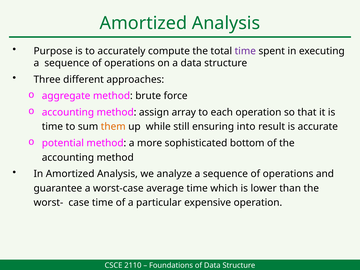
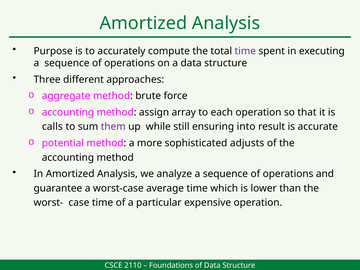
time: time -> calls (52, 127)
them colour: orange -> purple (113, 127)
bottom: bottom -> adjusts (247, 143)
